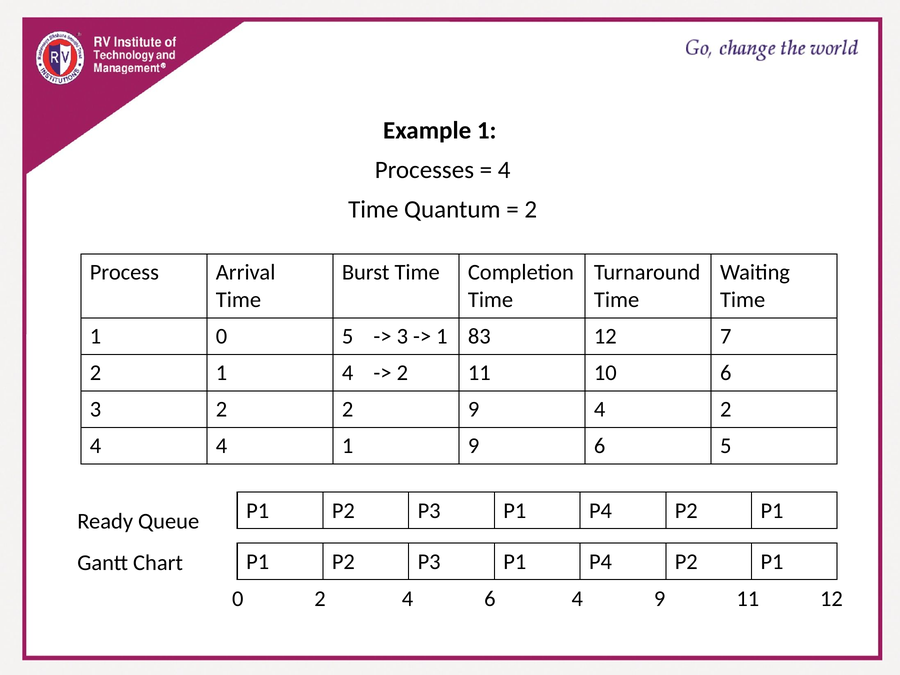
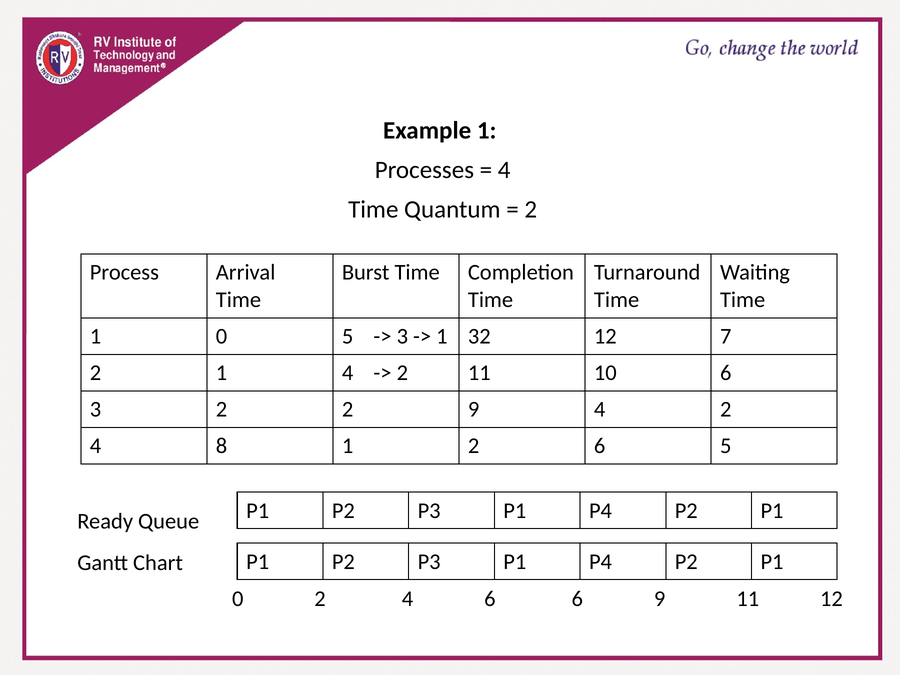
83: 83 -> 32 (479, 336)
4 4: 4 -> 8 (222, 446)
1 9: 9 -> 2 (474, 446)
6 4: 4 -> 6 (577, 599)
